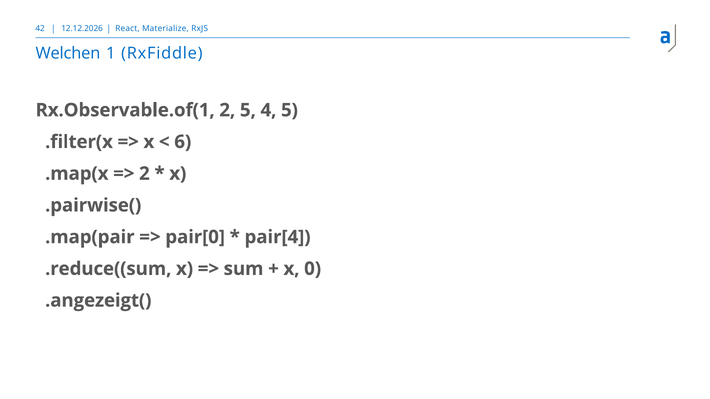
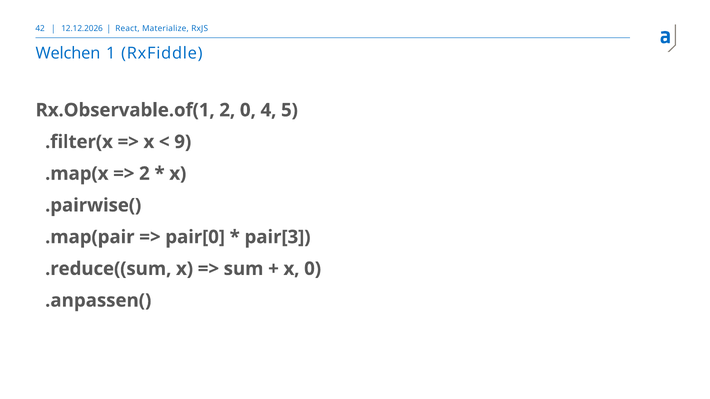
2 5: 5 -> 0 (248, 110)
6: 6 -> 9 (183, 142)
pair[4: pair[4 -> pair[3 (278, 237)
.angezeigt(: .angezeigt( -> .anpassen( (98, 301)
